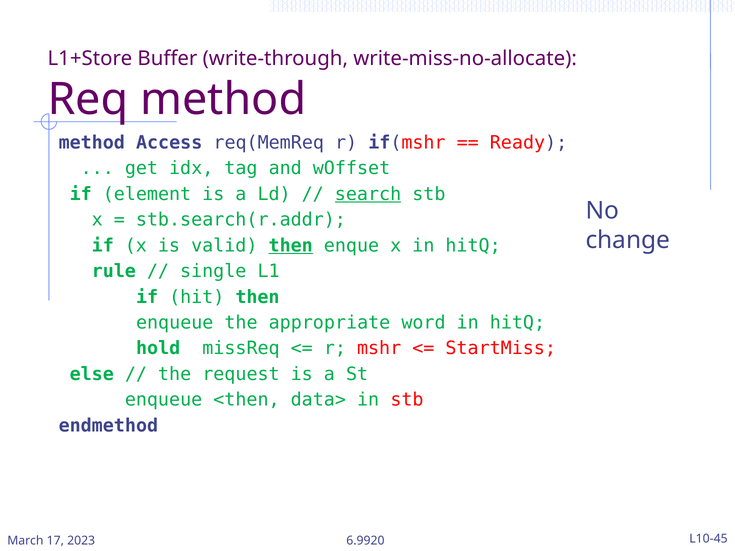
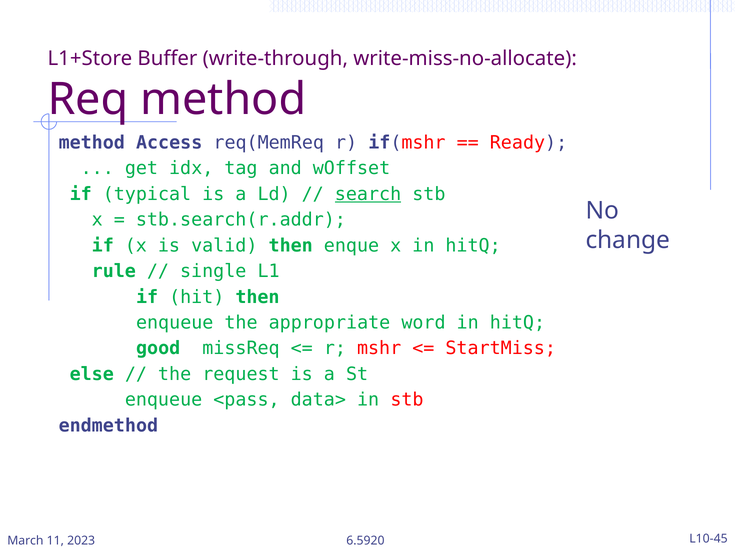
element: element -> typical (147, 194)
then underline: present -> none (291, 246)
hold: hold -> good (158, 349)
<then: <then -> <pass (246, 400)
17: 17 -> 11 (55, 541)
6.9920: 6.9920 -> 6.5920 (365, 541)
